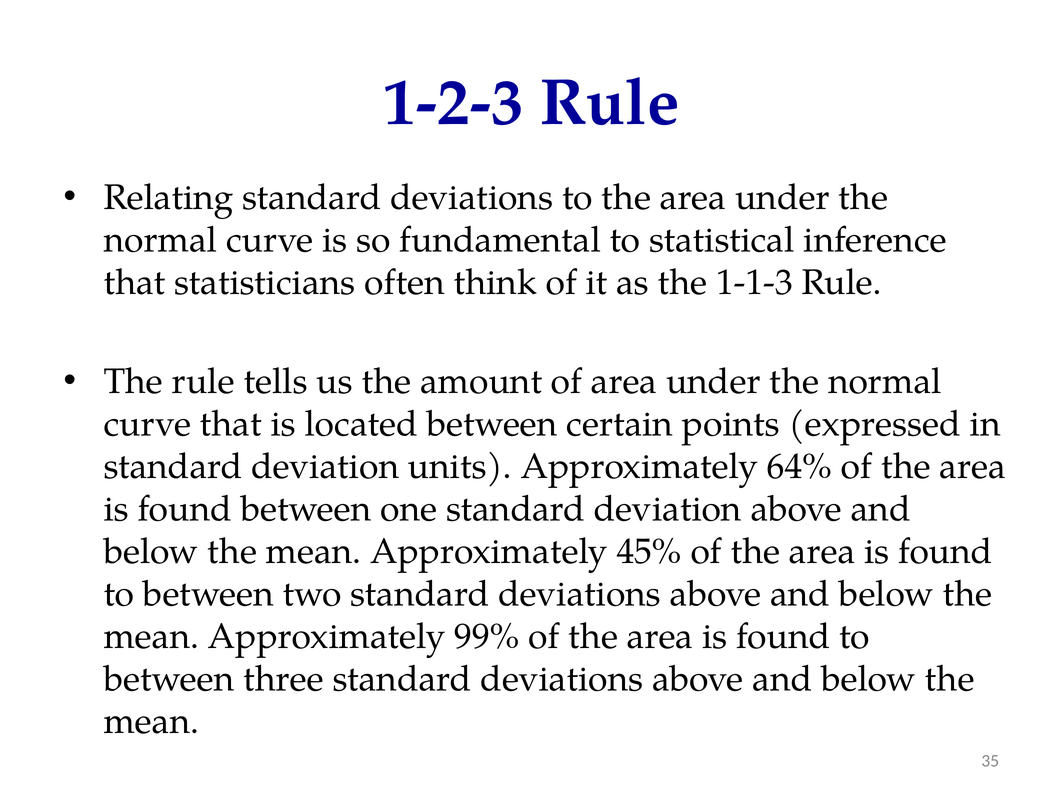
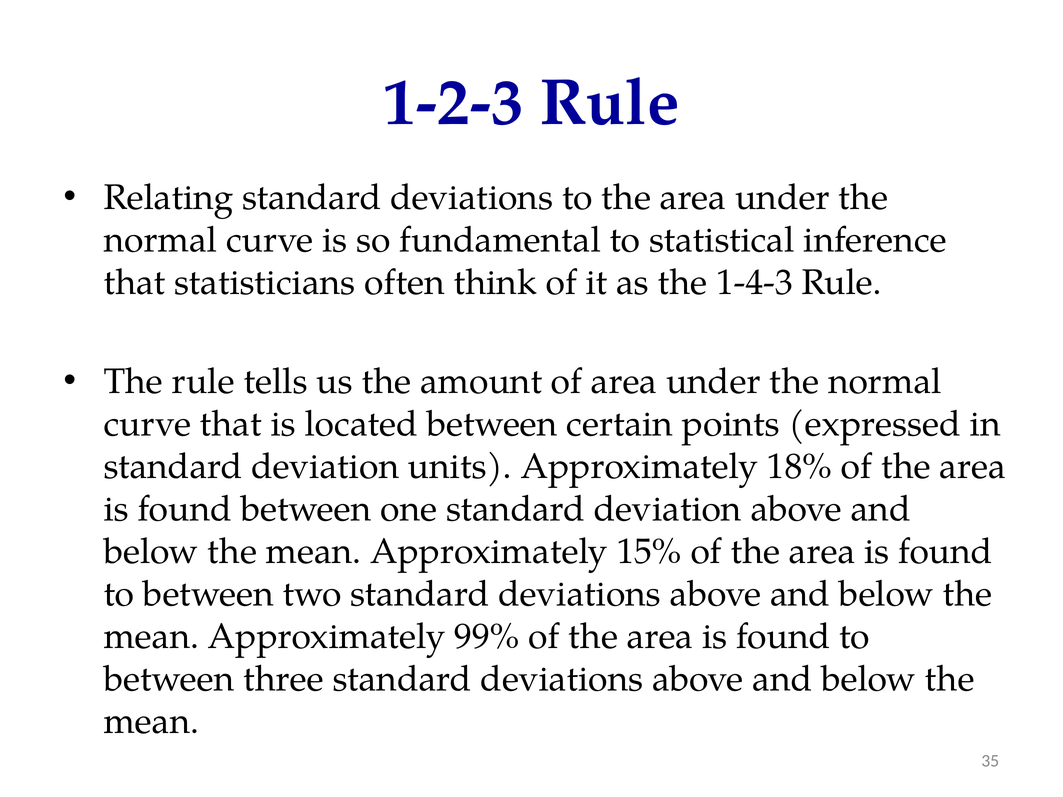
1-1-3: 1-1-3 -> 1-4-3 (755, 282)
64%: 64% -> 18% (800, 467)
45%: 45% -> 15% (649, 552)
